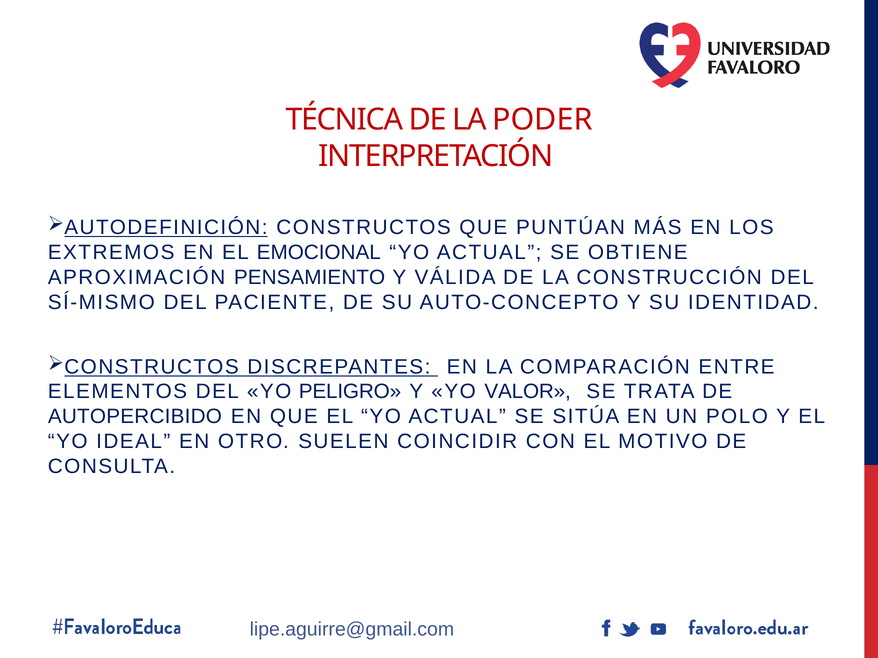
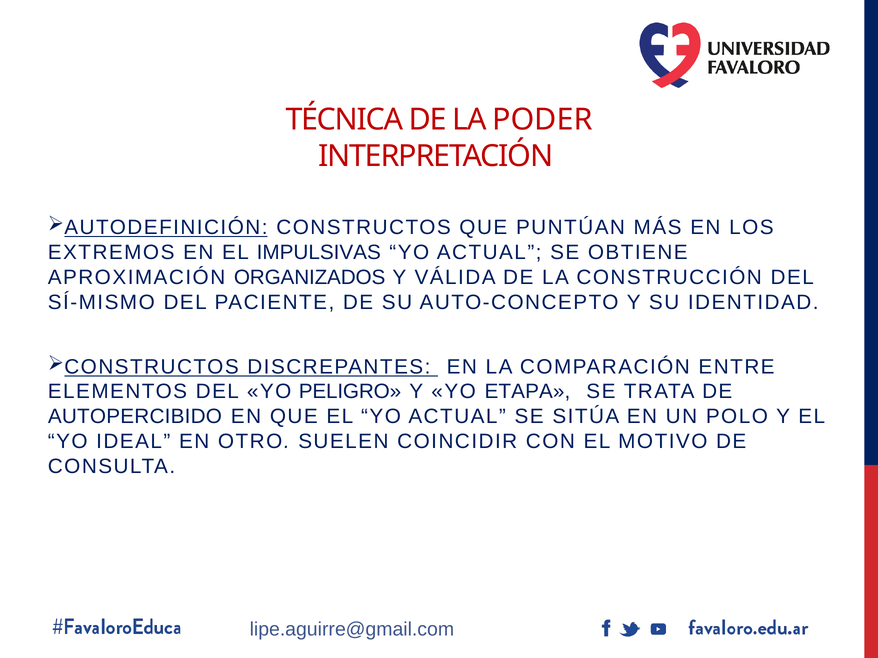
EMOCIONAL: EMOCIONAL -> IMPULSIVAS (319, 253)
PENSAMIENTO: PENSAMIENTO -> ORGANIZADOS (310, 278)
VALOR: VALOR -> ETAPA (527, 392)
